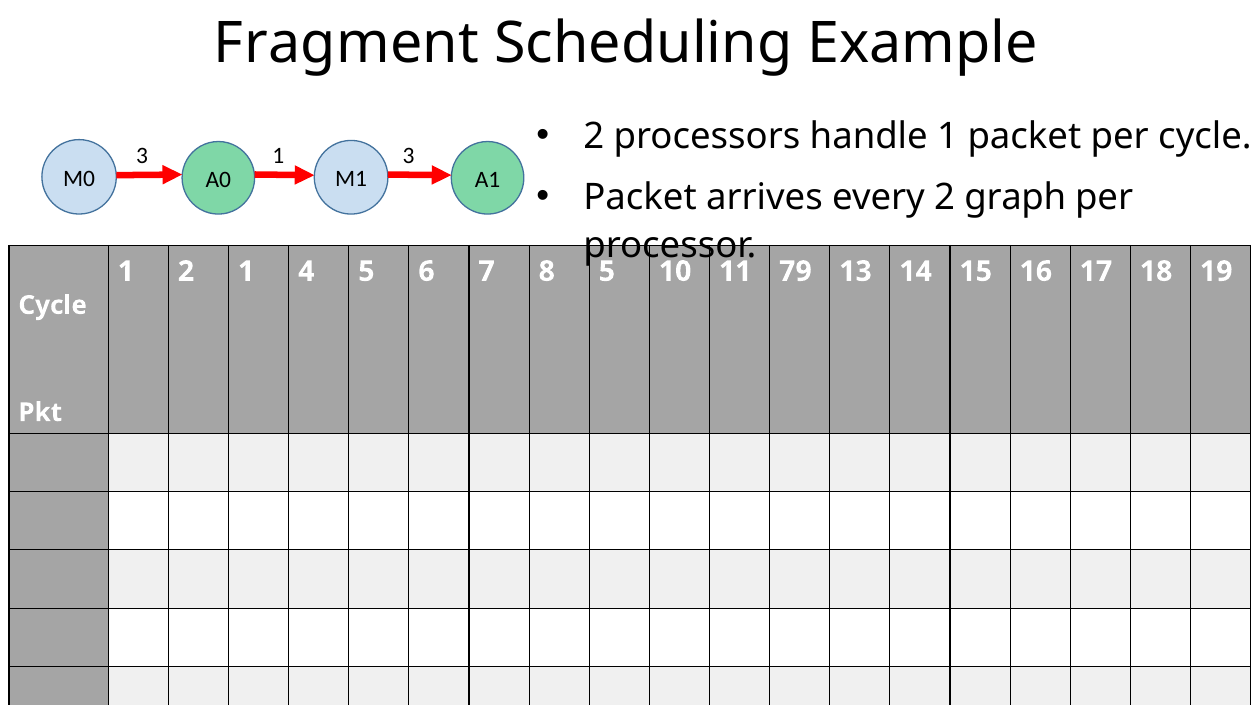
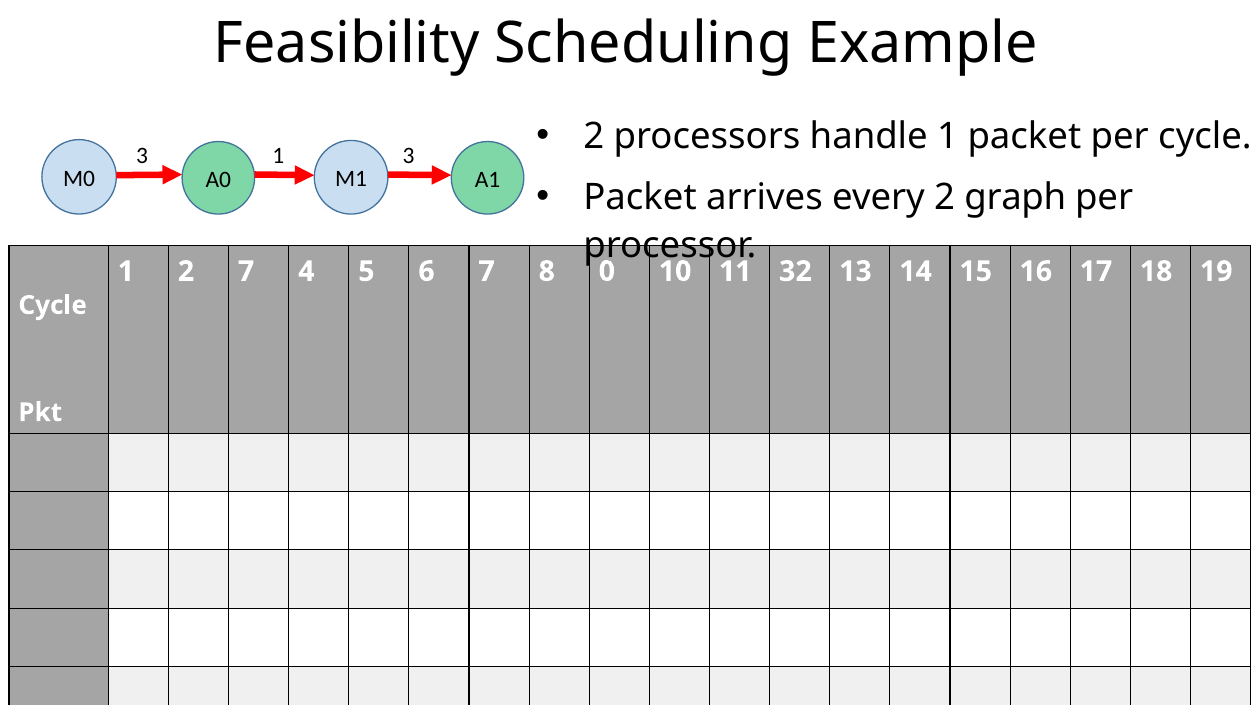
Fragment: Fragment -> Feasibility (347, 43)
2 1: 1 -> 7 (246, 271)
8 5: 5 -> 0 (607, 271)
79: 79 -> 32 (795, 271)
